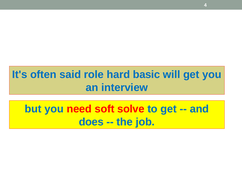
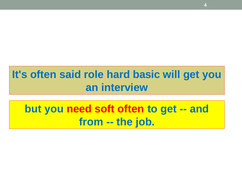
soft solve: solve -> often (131, 109)
does: does -> from (91, 122)
